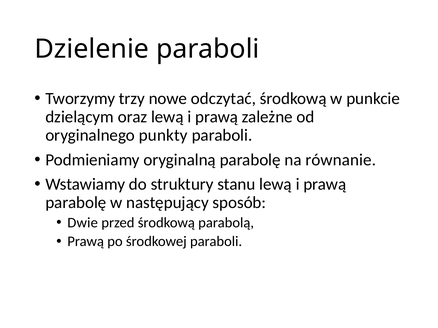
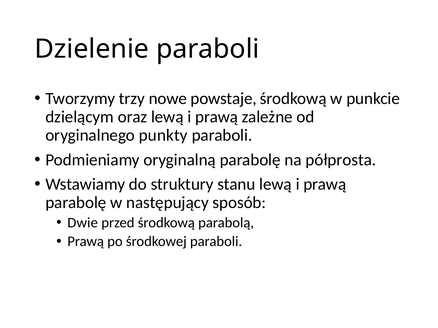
odczytać: odczytać -> powstaje (224, 99)
równanie: równanie -> półprosta (341, 160)
